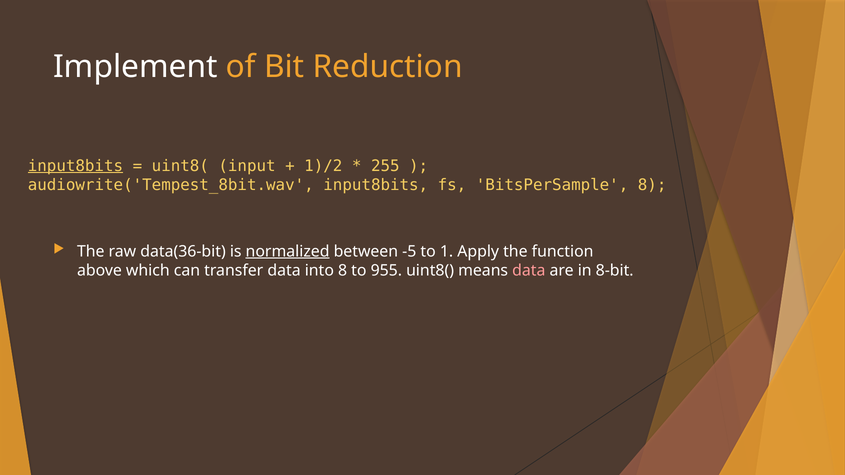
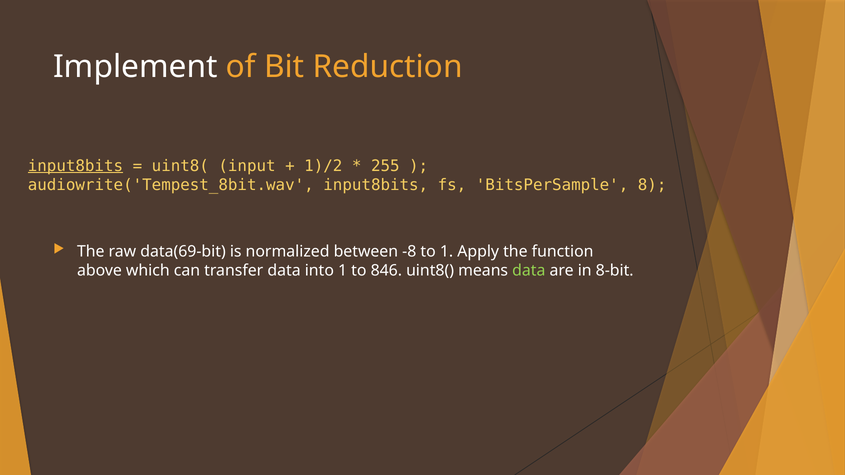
data(36-bit: data(36-bit -> data(69-bit (183, 251)
normalized underline: present -> none (288, 251)
-5: -5 -> -8 (409, 251)
into 8: 8 -> 1 (343, 270)
955: 955 -> 846 (386, 270)
data colour: pink -> light green (529, 270)
